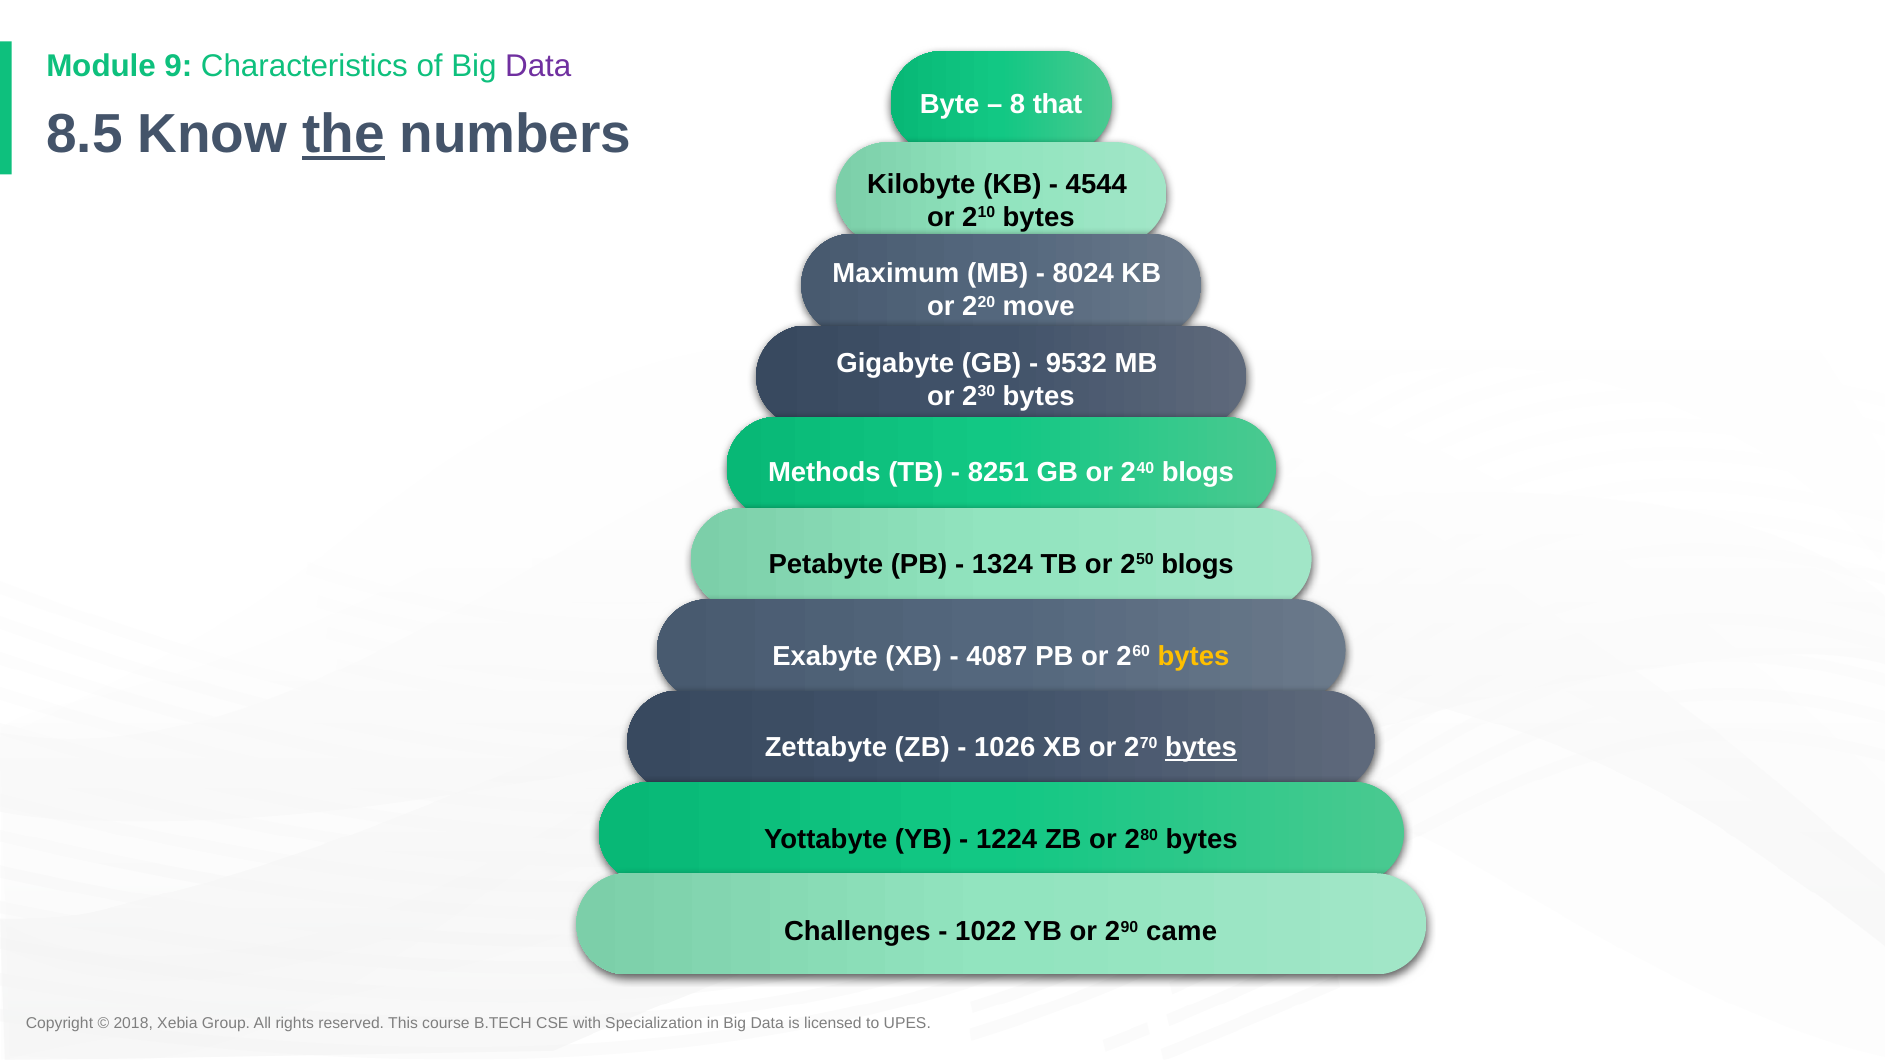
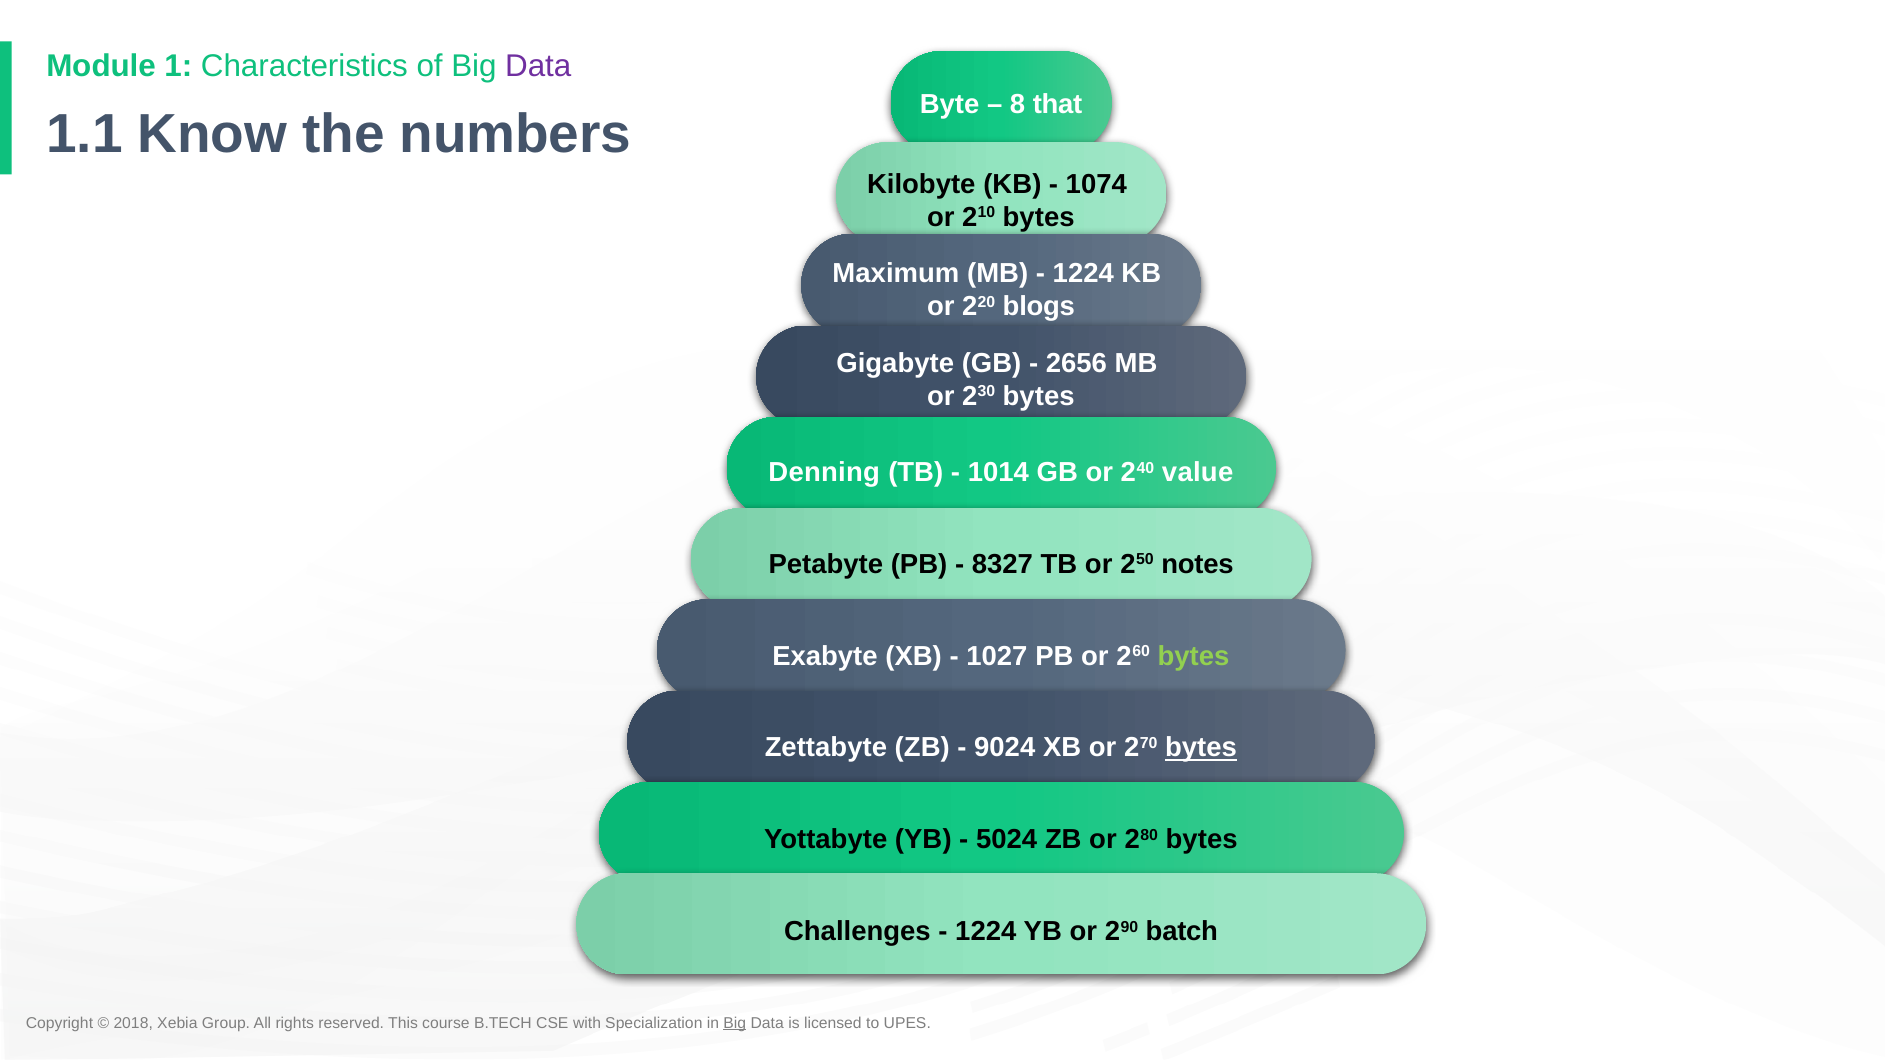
9: 9 -> 1 (178, 66)
8.5: 8.5 -> 1.1 (85, 134)
the underline: present -> none (343, 134)
4544: 4544 -> 1074 (1096, 184)
8024: 8024 -> 1224 (1083, 274)
move: move -> blogs (1039, 307)
9532: 9532 -> 2656 (1076, 363)
Methods: Methods -> Denning (824, 472)
8251: 8251 -> 1014 (998, 472)
240 blogs: blogs -> value (1198, 472)
1324: 1324 -> 8327 (1002, 564)
250 blogs: blogs -> notes (1197, 564)
4087: 4087 -> 1027 (997, 656)
bytes colour: yellow -> light green (1194, 656)
1026: 1026 -> 9024 (1005, 748)
1224: 1224 -> 5024 (1007, 840)
1022: 1022 -> 1224 (986, 932)
came: came -> batch (1182, 932)
Big underline: none -> present (735, 1023)
